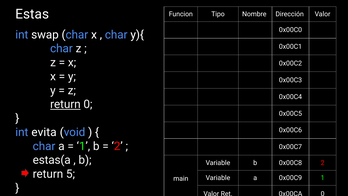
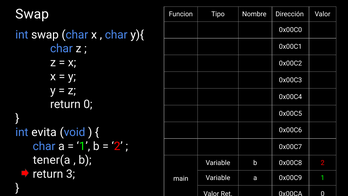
Estas: Estas -> Swap (32, 14)
return underline: present -> none (65, 104)
estas(a: estas(a -> tener(a (52, 160)
5: 5 -> 3 (71, 174)
